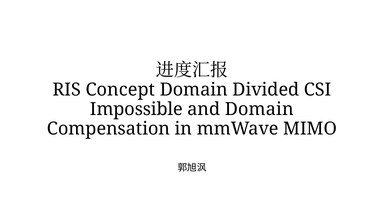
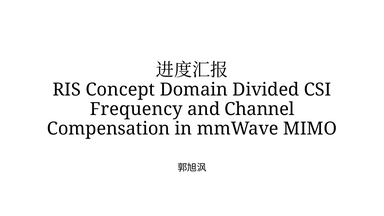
Impossible: Impossible -> Frequency (136, 109)
and Domain: Domain -> Channel (259, 109)
